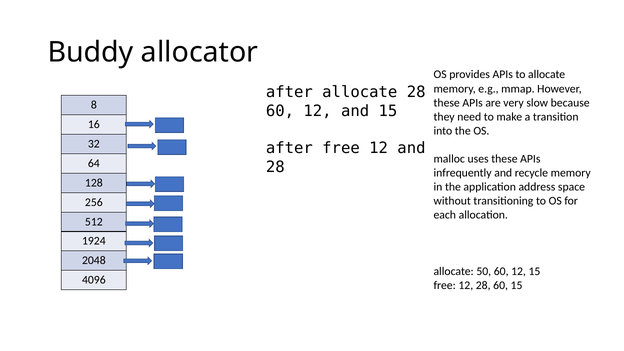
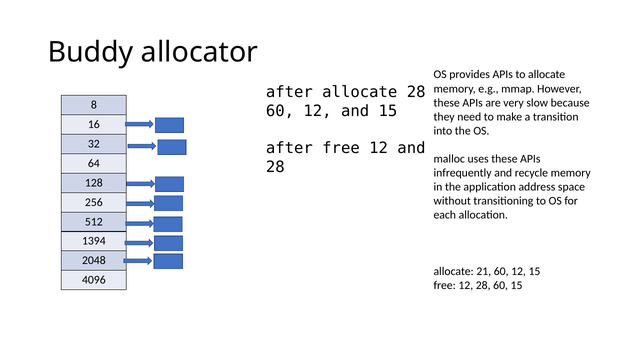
1924: 1924 -> 1394 (94, 241)
50: 50 -> 21 (484, 271)
